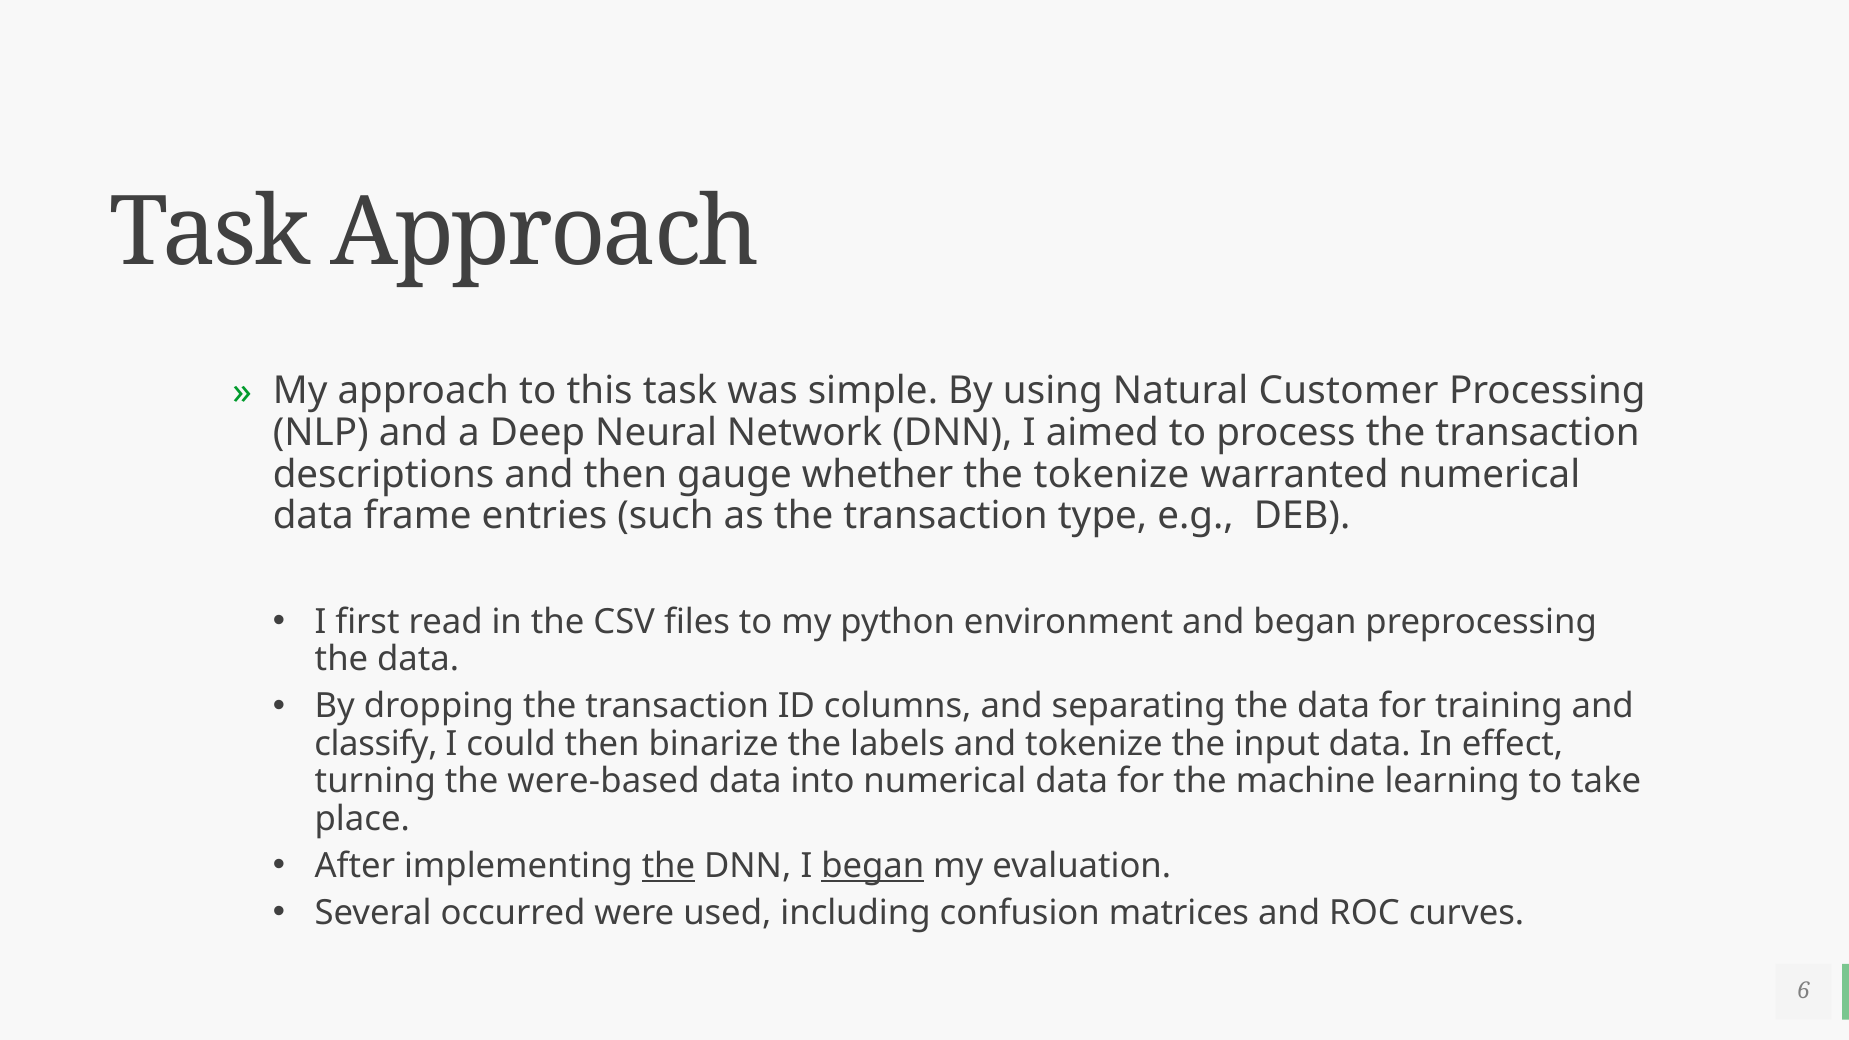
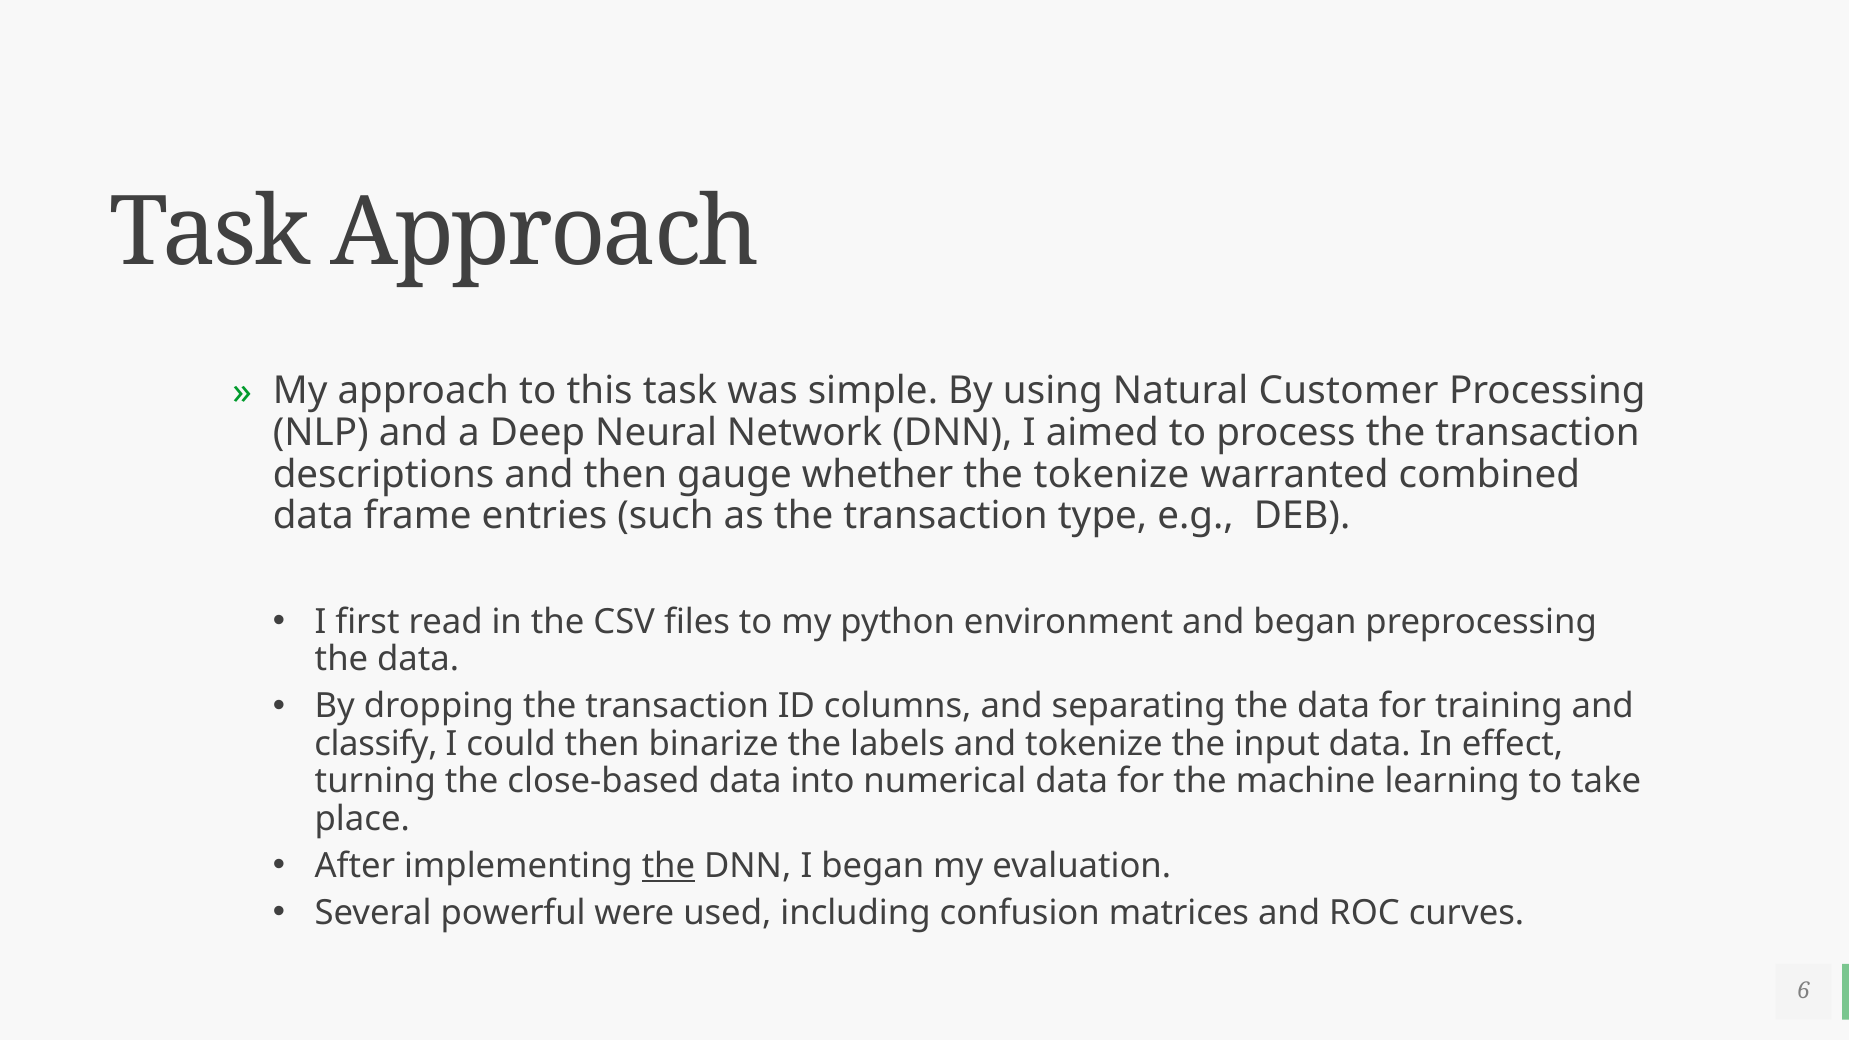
warranted numerical: numerical -> combined (1489, 474)
were-based: were-based -> close-based (604, 781)
began underline: present -> none (873, 866)
occurred: occurred -> powerful (513, 913)
